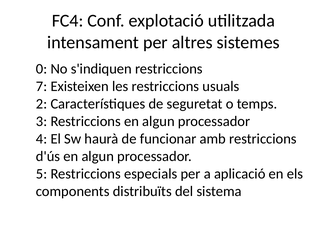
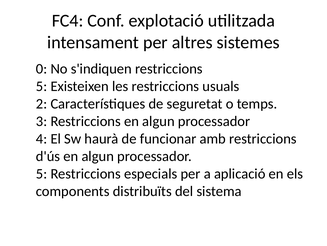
7: 7 -> 5 (42, 86)
